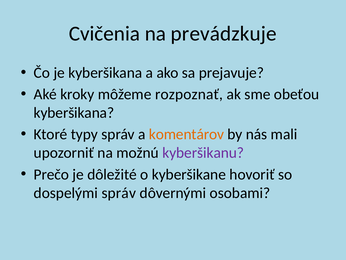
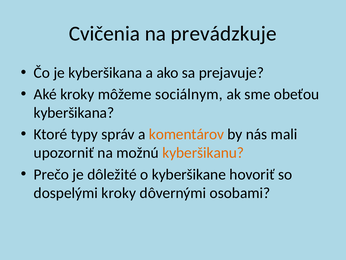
rozpoznať: rozpoznať -> sociálnym (189, 94)
kyberšikanu colour: purple -> orange (203, 153)
dospelými správ: správ -> kroky (119, 193)
